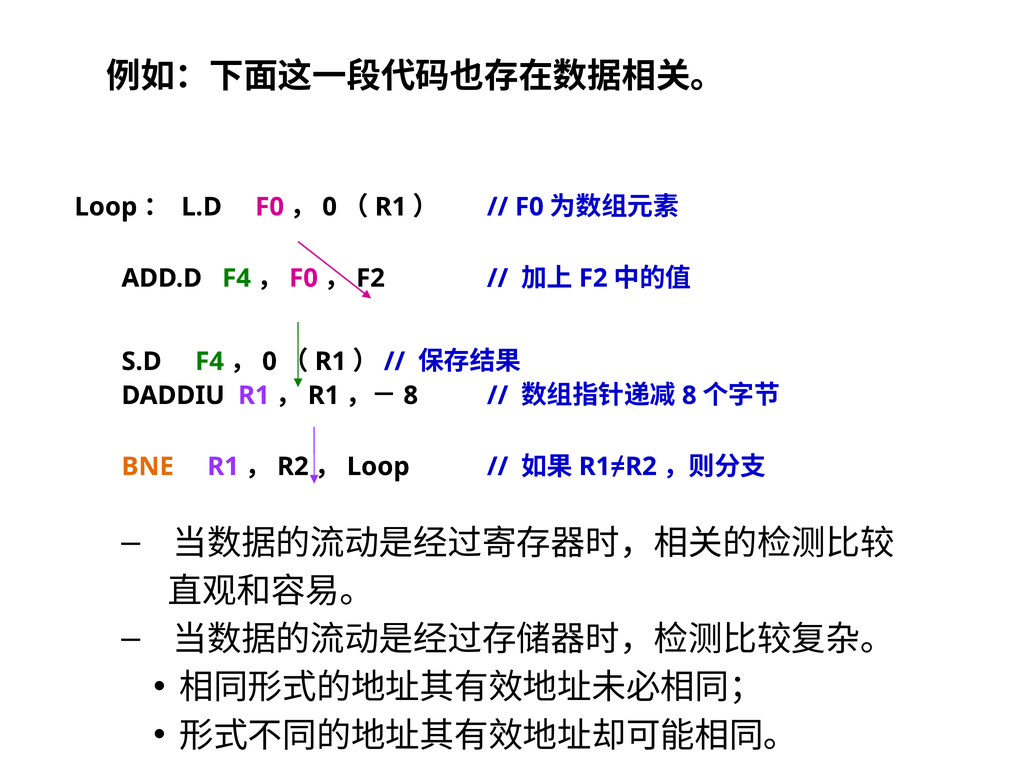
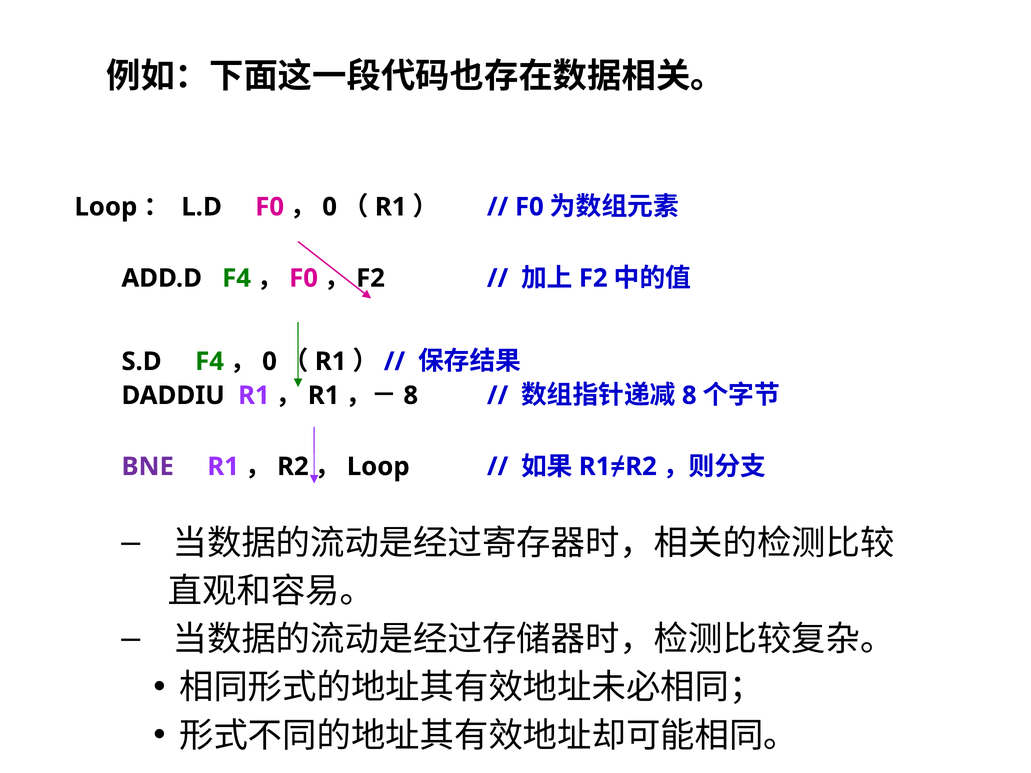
BNE colour: orange -> purple (148, 467)
